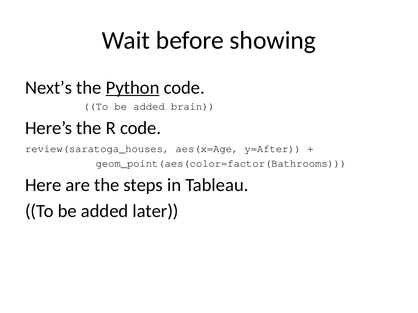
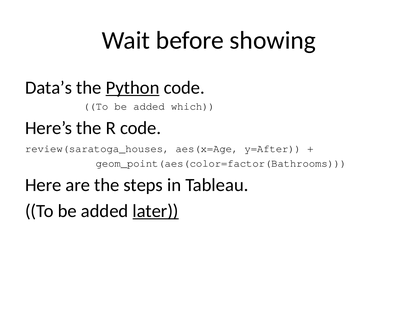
Next’s: Next’s -> Data’s (49, 88)
brain: brain -> which (193, 107)
later underline: none -> present (156, 211)
